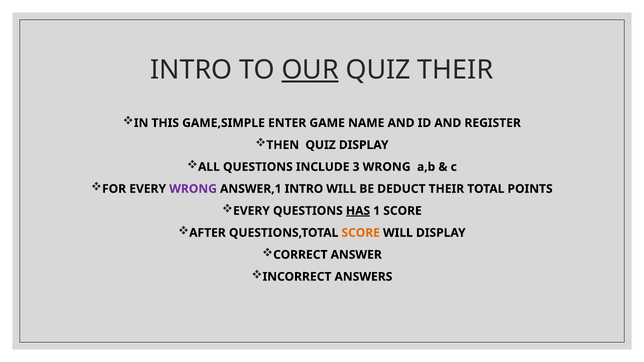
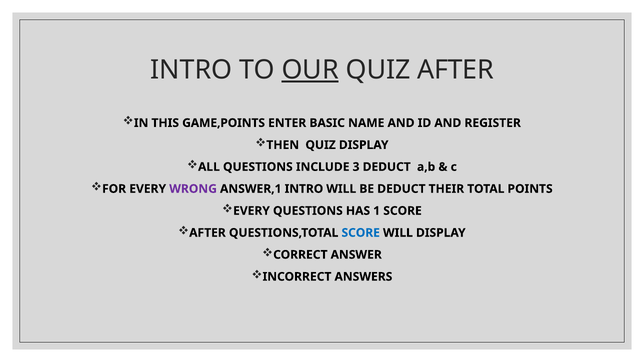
QUIZ THEIR: THEIR -> AFTER (456, 70)
GAME,SIMPLE: GAME,SIMPLE -> GAME,POINTS (224, 123)
GAME: GAME -> BASIC (327, 123)
3 WRONG: WRONG -> DEDUCT (387, 167)
HAS underline: present -> none (358, 211)
SCORE colour: orange -> blue (361, 233)
